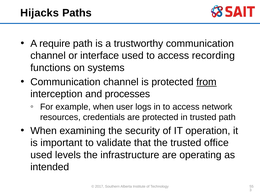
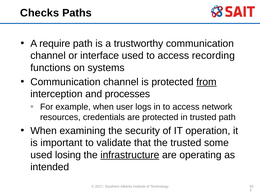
Hijacks: Hijacks -> Checks (40, 13)
office: office -> some (216, 143)
levels: levels -> losing (68, 155)
infrastructure underline: none -> present (130, 155)
